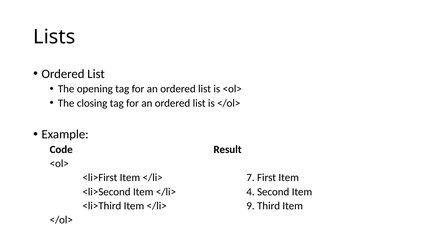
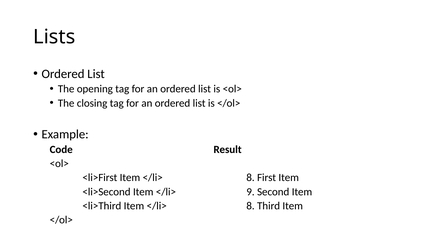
<li>First Item </li> 7: 7 -> 8 (250, 178)
4: 4 -> 9 (250, 192)
<li>Third Item </li> 9: 9 -> 8 (250, 206)
